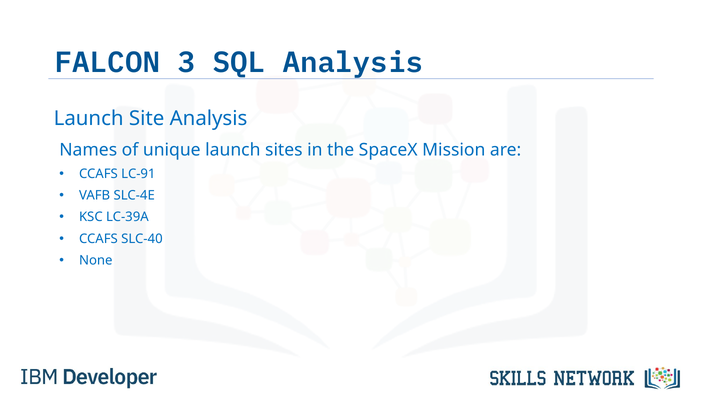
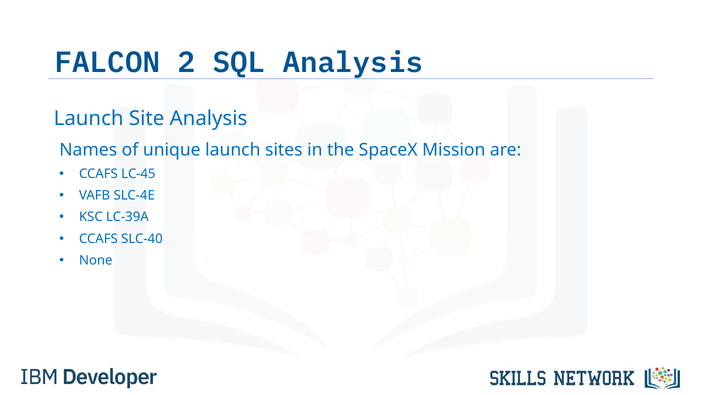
3: 3 -> 2 (186, 63)
LC-91: LC-91 -> LC-45 (138, 174)
